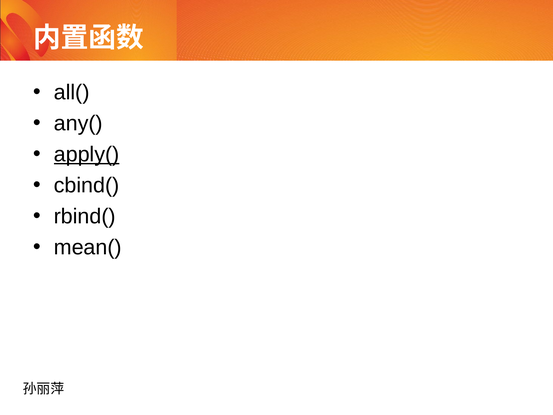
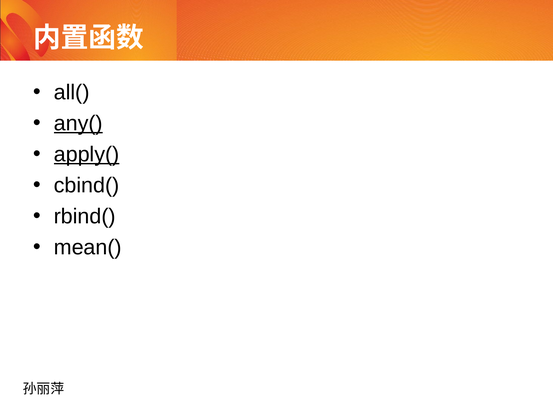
any( underline: none -> present (78, 123)
